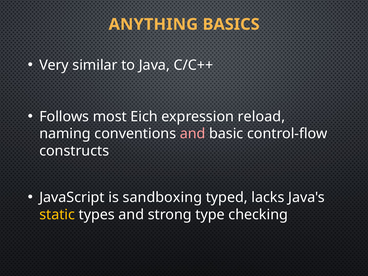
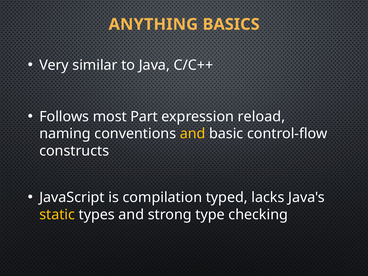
Eich: Eich -> Part (144, 117)
and colour: pink -> yellow (193, 134)
sandboxing: sandboxing -> compilation (162, 197)
